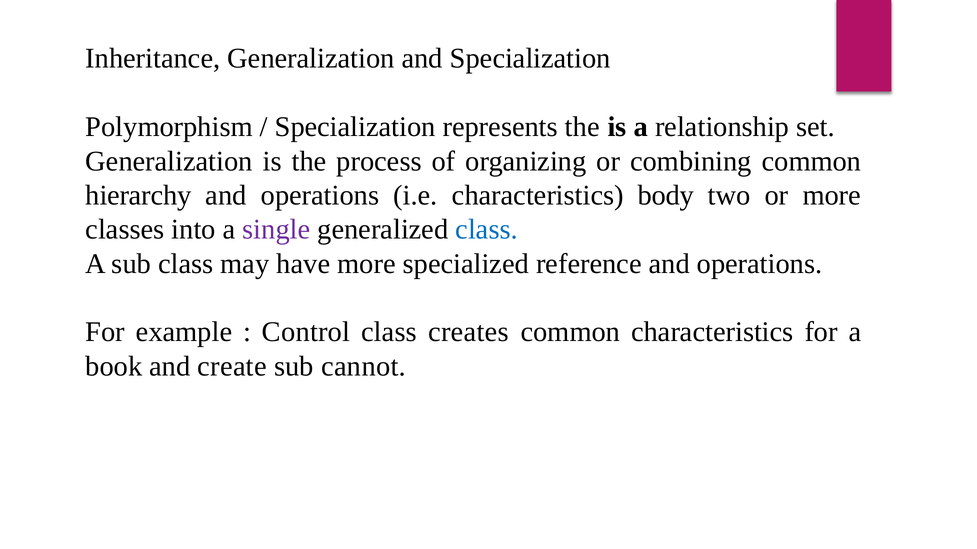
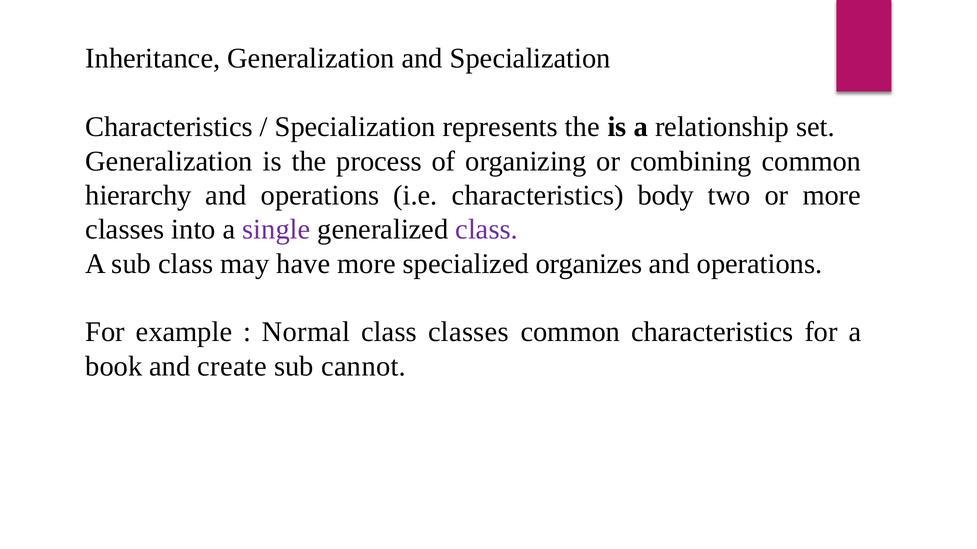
Polymorphism: Polymorphism -> Characteristics (169, 127)
class colour: blue -> purple (487, 230)
reference: reference -> organizes (589, 264)
Control: Control -> Normal (306, 332)
class creates: creates -> classes (468, 332)
